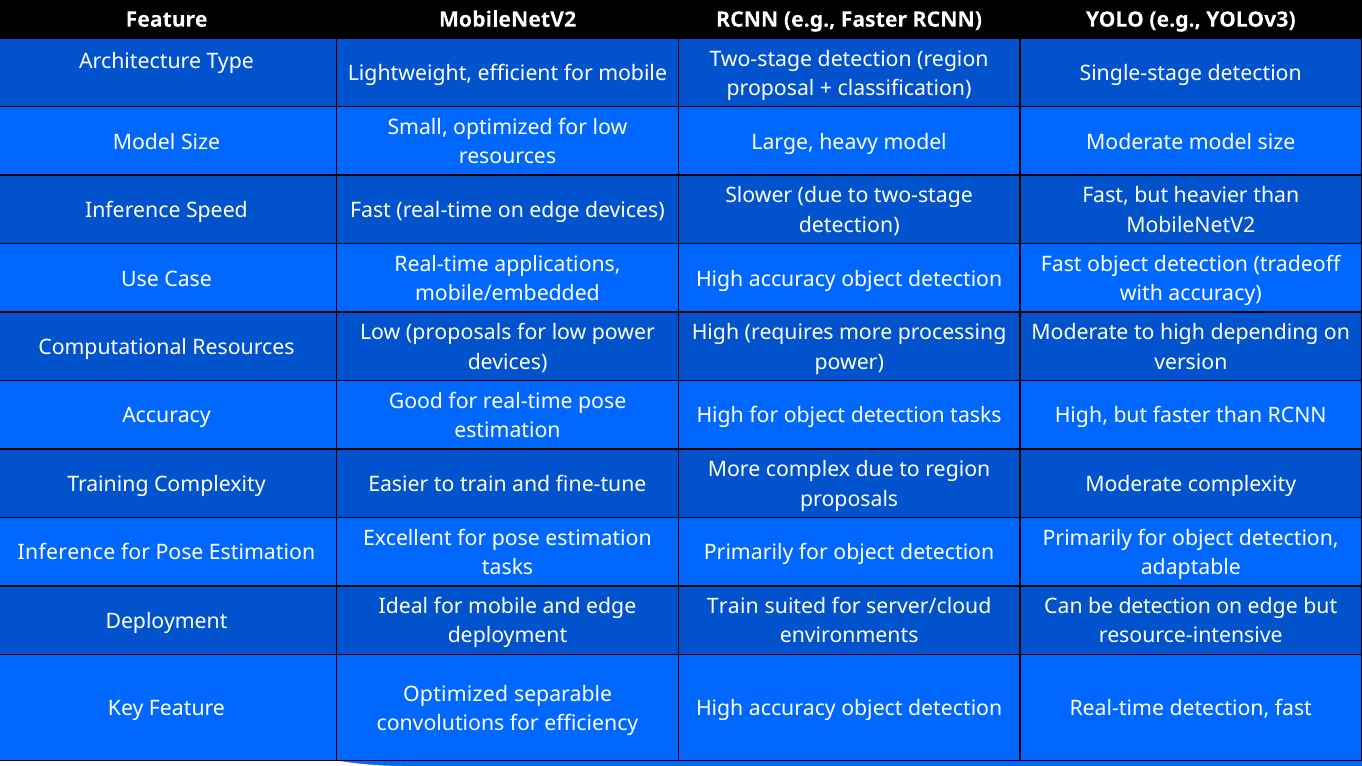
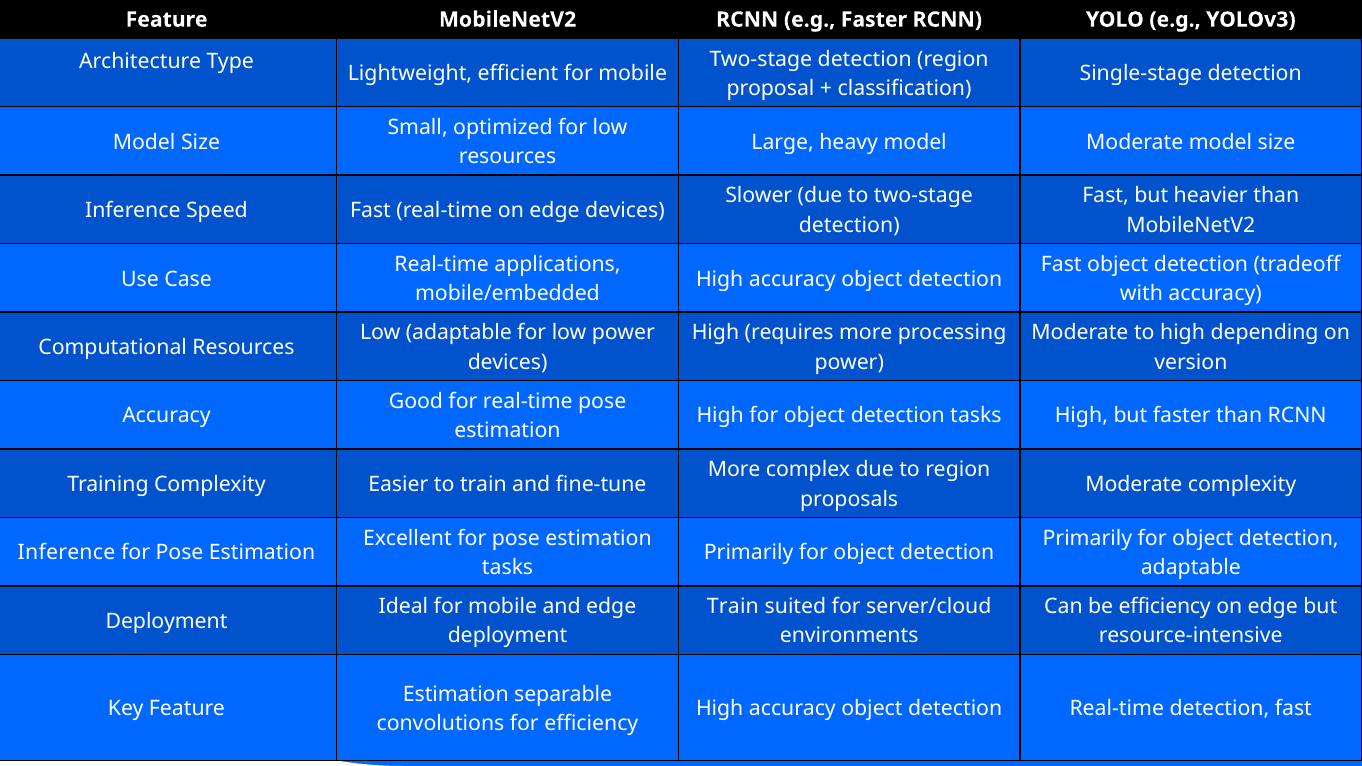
Low proposals: proposals -> adaptable (459, 333)
be detection: detection -> efficiency (1165, 607)
Optimized: Optimized -> Estimation (456, 694)
